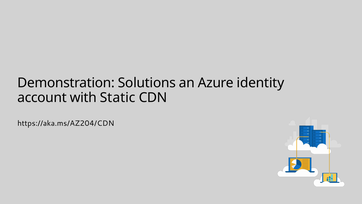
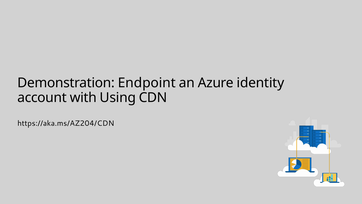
Solutions: Solutions -> Endpoint (147, 83)
Static: Static -> Using (118, 97)
